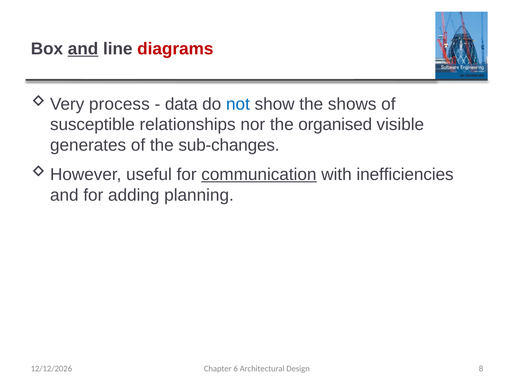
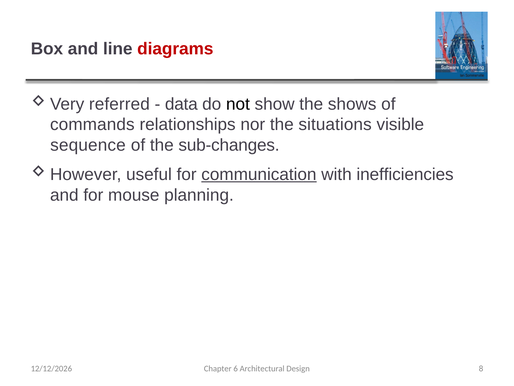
and underline: present -> none (83, 49)
process: process -> referred (119, 104)
not colour: blue -> black (238, 104)
susceptible: susceptible -> commands (92, 125)
organised: organised -> situations (335, 125)
generates: generates -> sequence (88, 145)
adding: adding -> mouse (134, 195)
